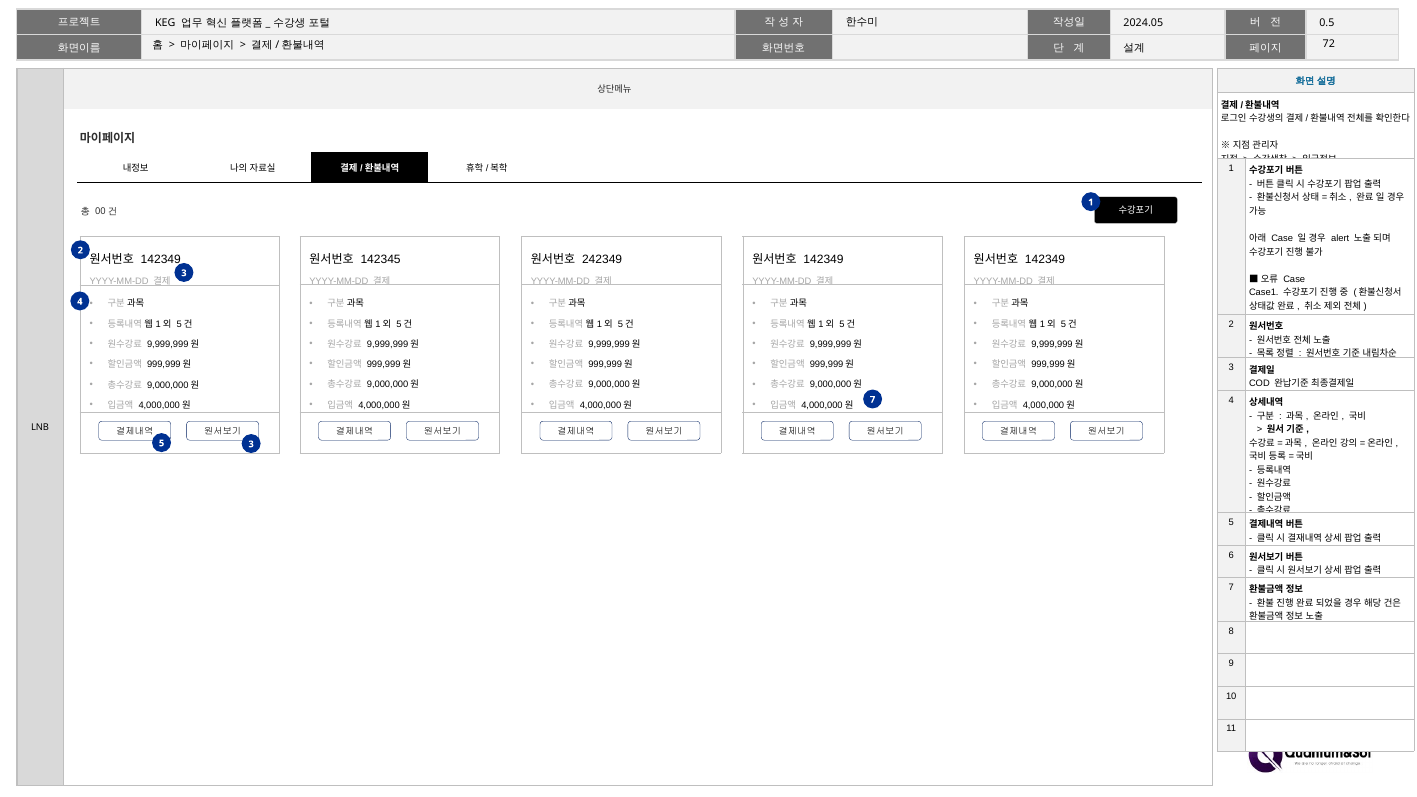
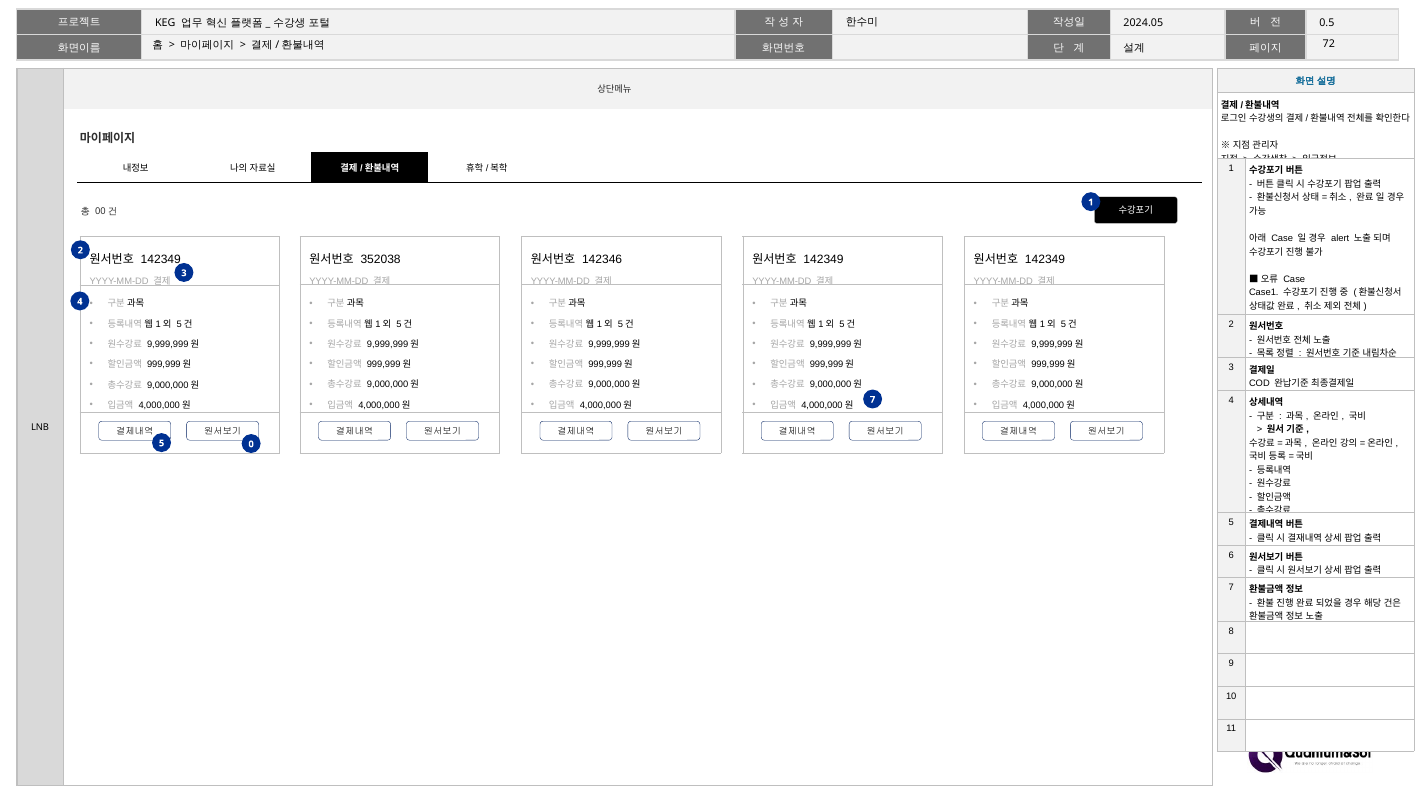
242349: 242349 -> 142346 (602, 260)
142345: 142345 -> 352038 (381, 260)
5 3: 3 -> 0 (251, 444)
